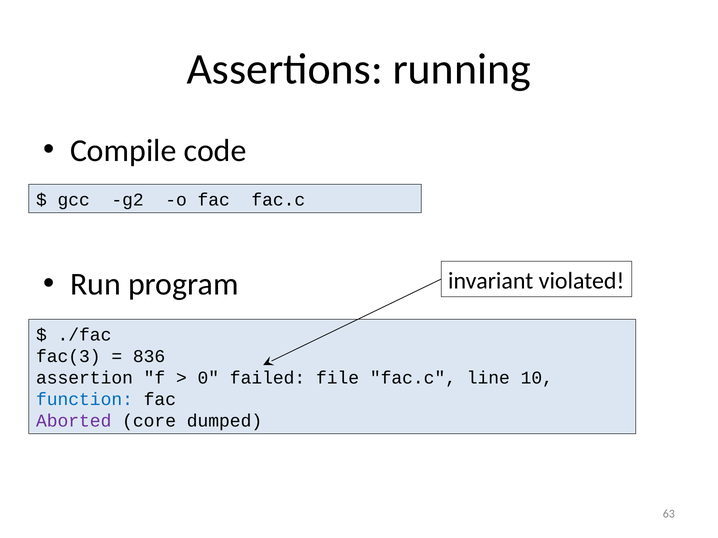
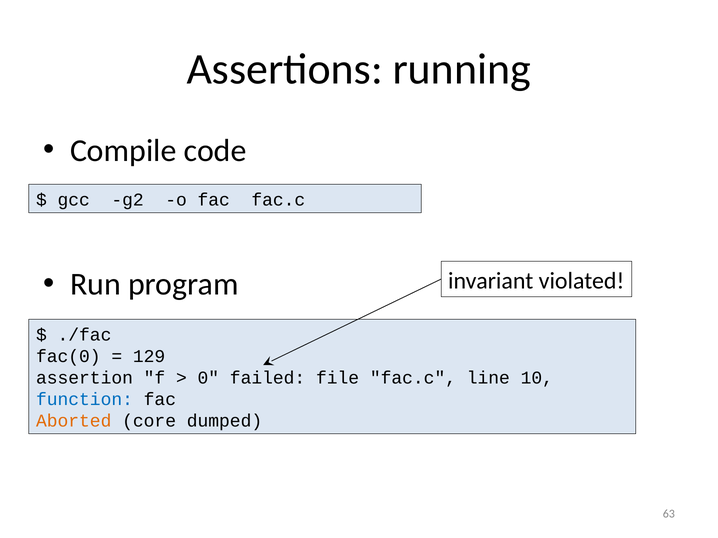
fac(3: fac(3 -> fac(0 (68, 356)
836: 836 -> 129 (149, 356)
Aborted colour: purple -> orange (74, 421)
